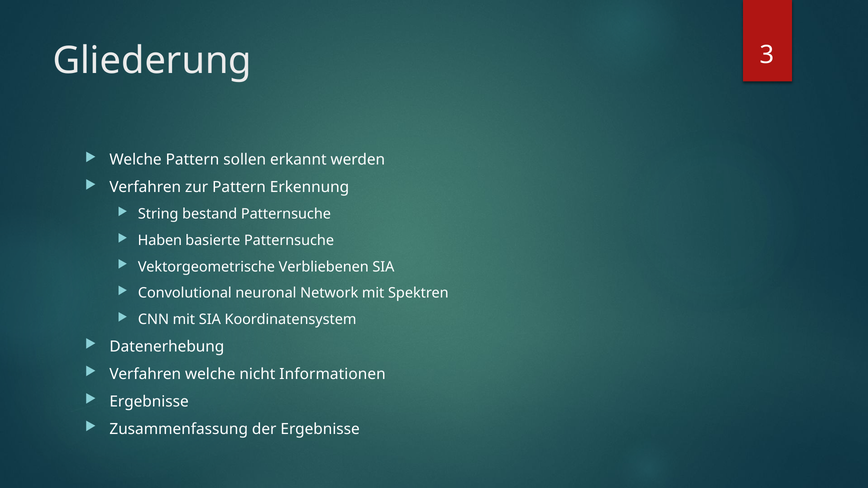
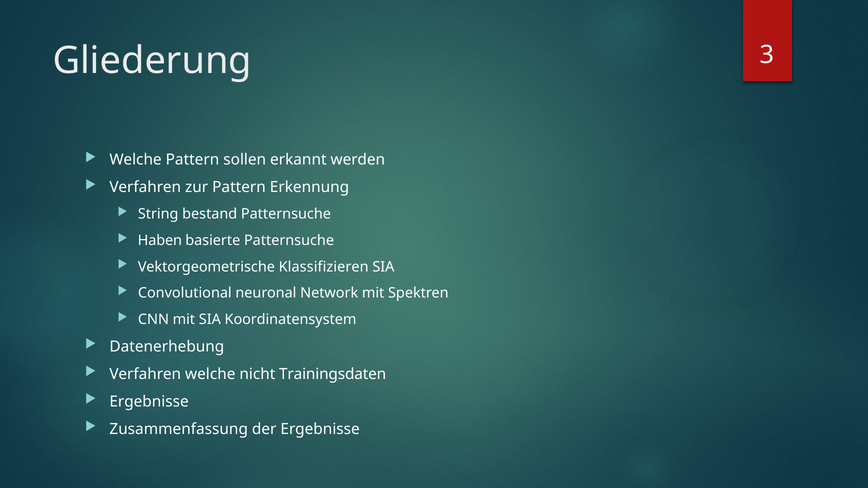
Verbliebenen: Verbliebenen -> Klassifizieren (324, 267)
Informationen: Informationen -> Trainingsdaten (333, 374)
